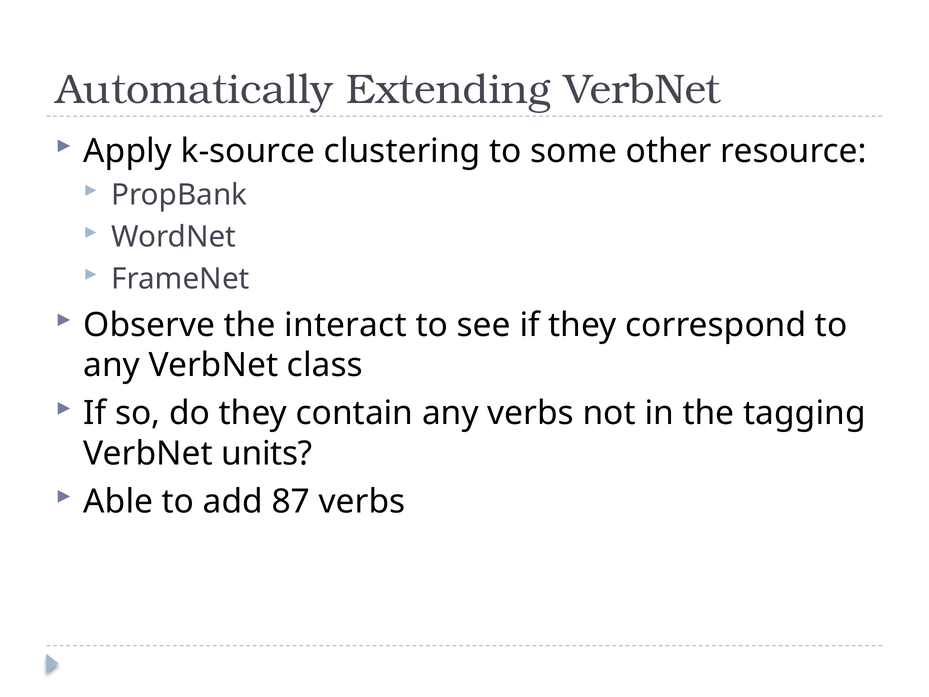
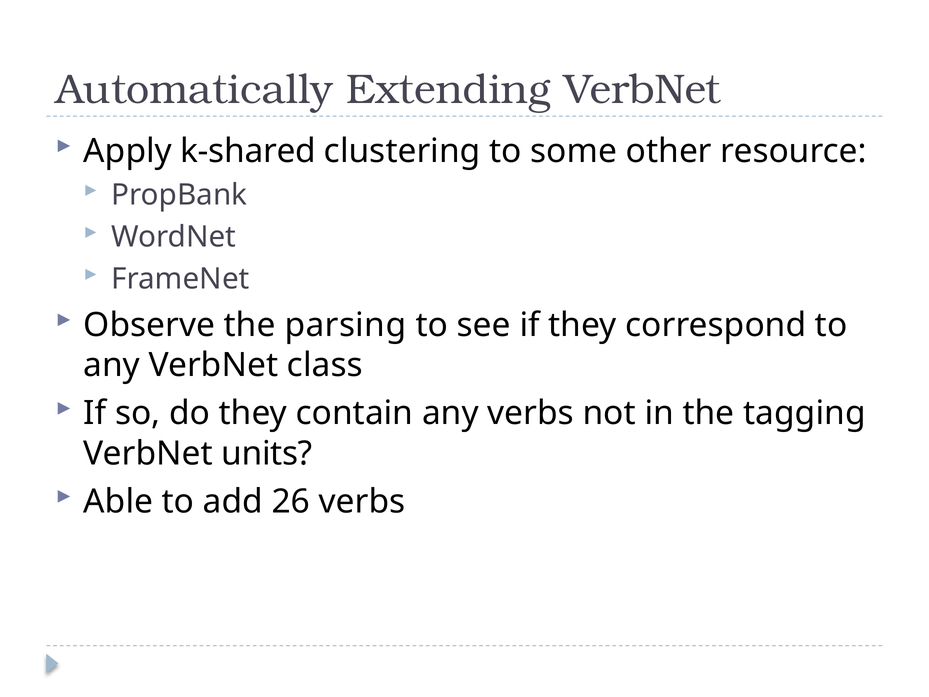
k-source: k-source -> k-shared (248, 151)
interact: interact -> parsing (345, 325)
87: 87 -> 26 (291, 501)
